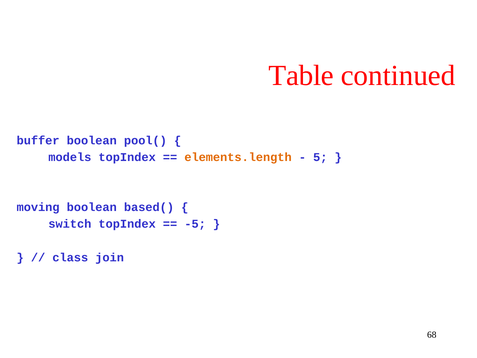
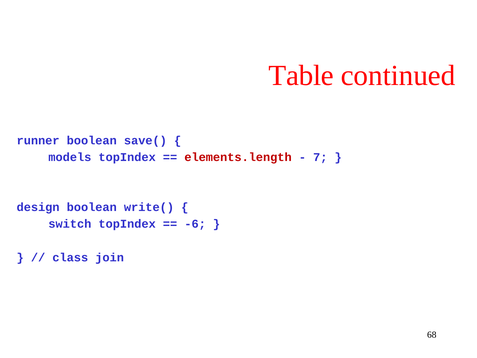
buffer: buffer -> runner (38, 140)
pool(: pool( -> save( (145, 140)
elements.length colour: orange -> red (238, 157)
5: 5 -> 7 (320, 157)
moving: moving -> design (38, 207)
based(: based( -> write( (149, 207)
-5: -5 -> -6 (195, 224)
